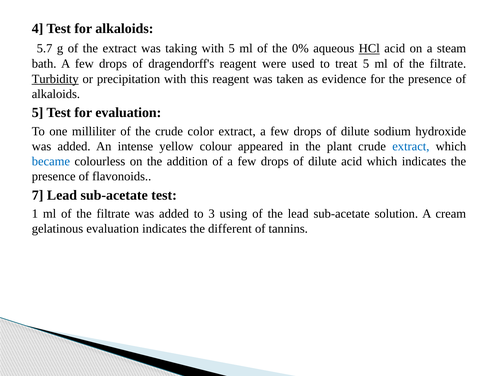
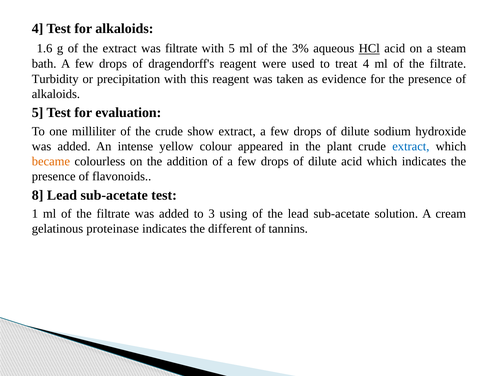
5.7: 5.7 -> 1.6 (45, 48)
was taking: taking -> filtrate (181, 48)
0%: 0% -> 3% (300, 48)
treat 5: 5 -> 4 (366, 64)
Turbidity underline: present -> none (55, 79)
color: color -> show (201, 131)
became colour: blue -> orange (51, 161)
7: 7 -> 8 (38, 195)
gelatinous evaluation: evaluation -> proteinase (113, 229)
